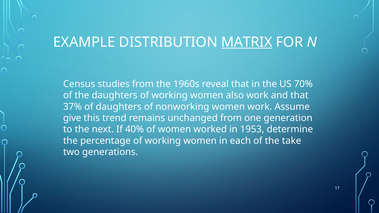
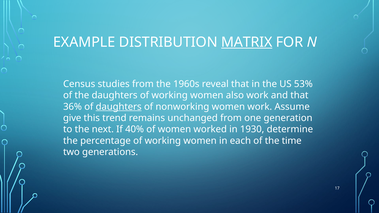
70%: 70% -> 53% (303, 84)
37%: 37% -> 36% (72, 107)
daughters underline: none -> present (119, 107)
1953: 1953 -> 1930 (252, 129)
take: take -> time (292, 141)
